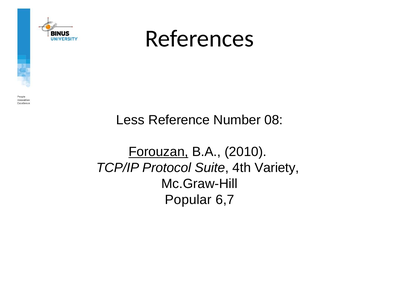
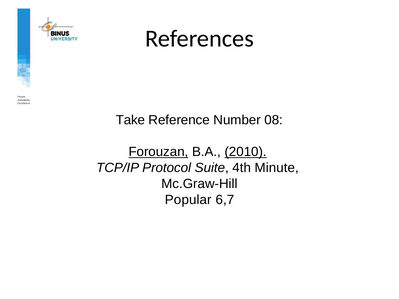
Less: Less -> Take (130, 120)
2010 underline: none -> present (246, 152)
Variety: Variety -> Minute (277, 168)
